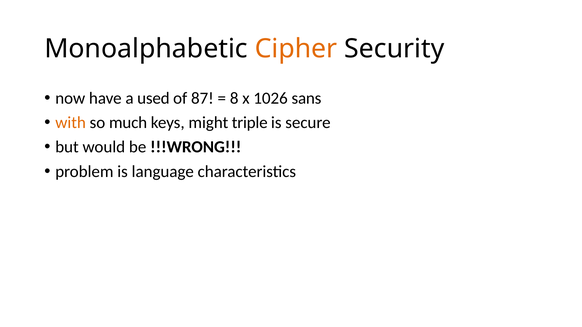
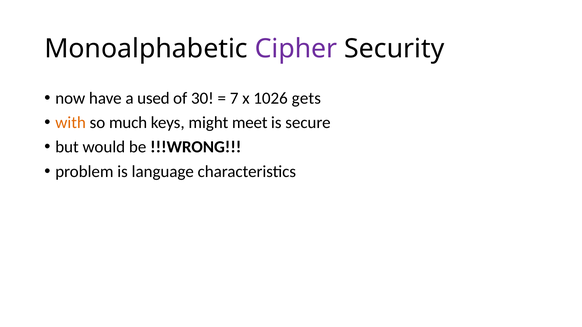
Cipher colour: orange -> purple (296, 49)
87: 87 -> 30 (202, 98)
8: 8 -> 7 (234, 98)
sans: sans -> gets (306, 98)
triple: triple -> meet (250, 123)
